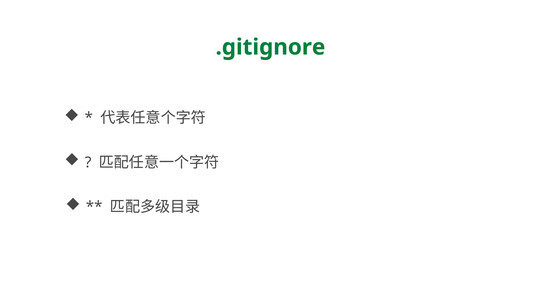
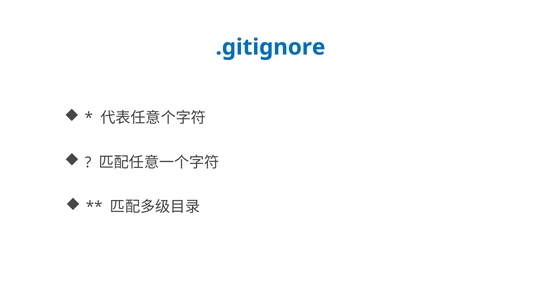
.gitignore colour: green -> blue (270, 47)
